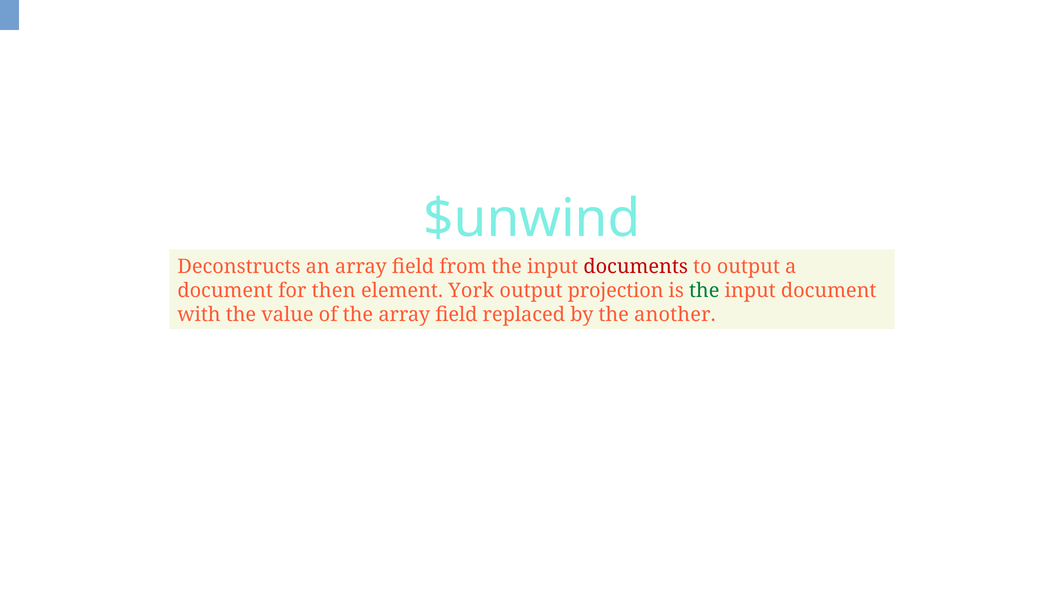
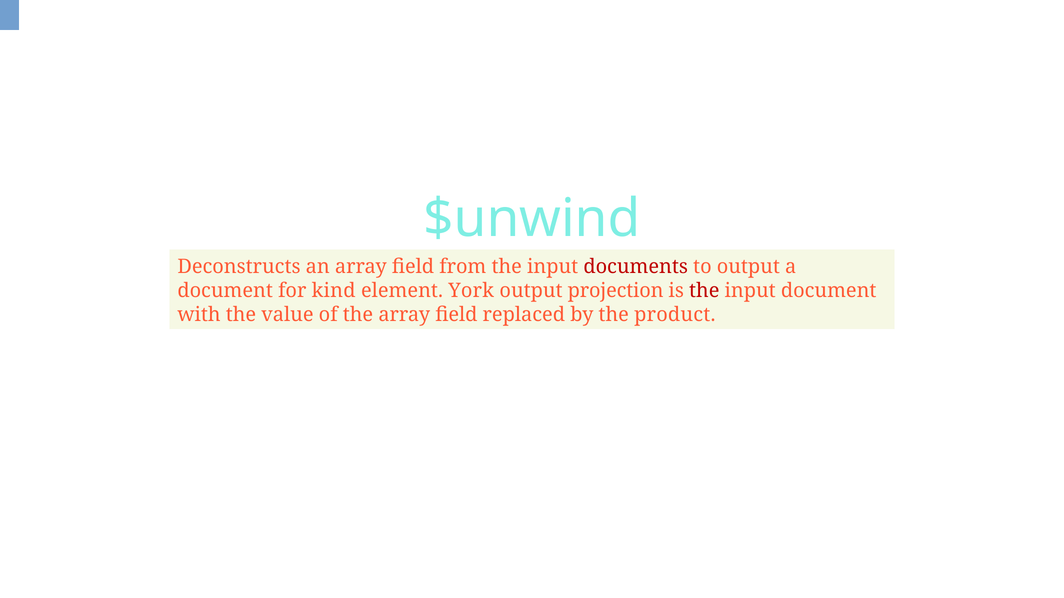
then: then -> kind (334, 291)
the colour: green -> red (704, 291)
another: another -> product (675, 315)
